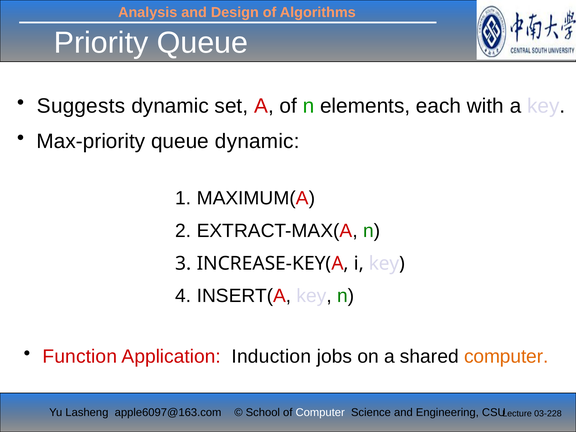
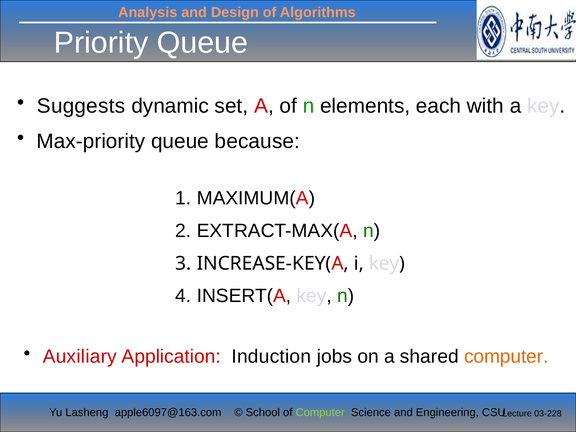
queue dynamic: dynamic -> because (257, 141)
Function: Function -> Auxiliary (80, 357)
Computer colour: white -> light green (320, 412)
